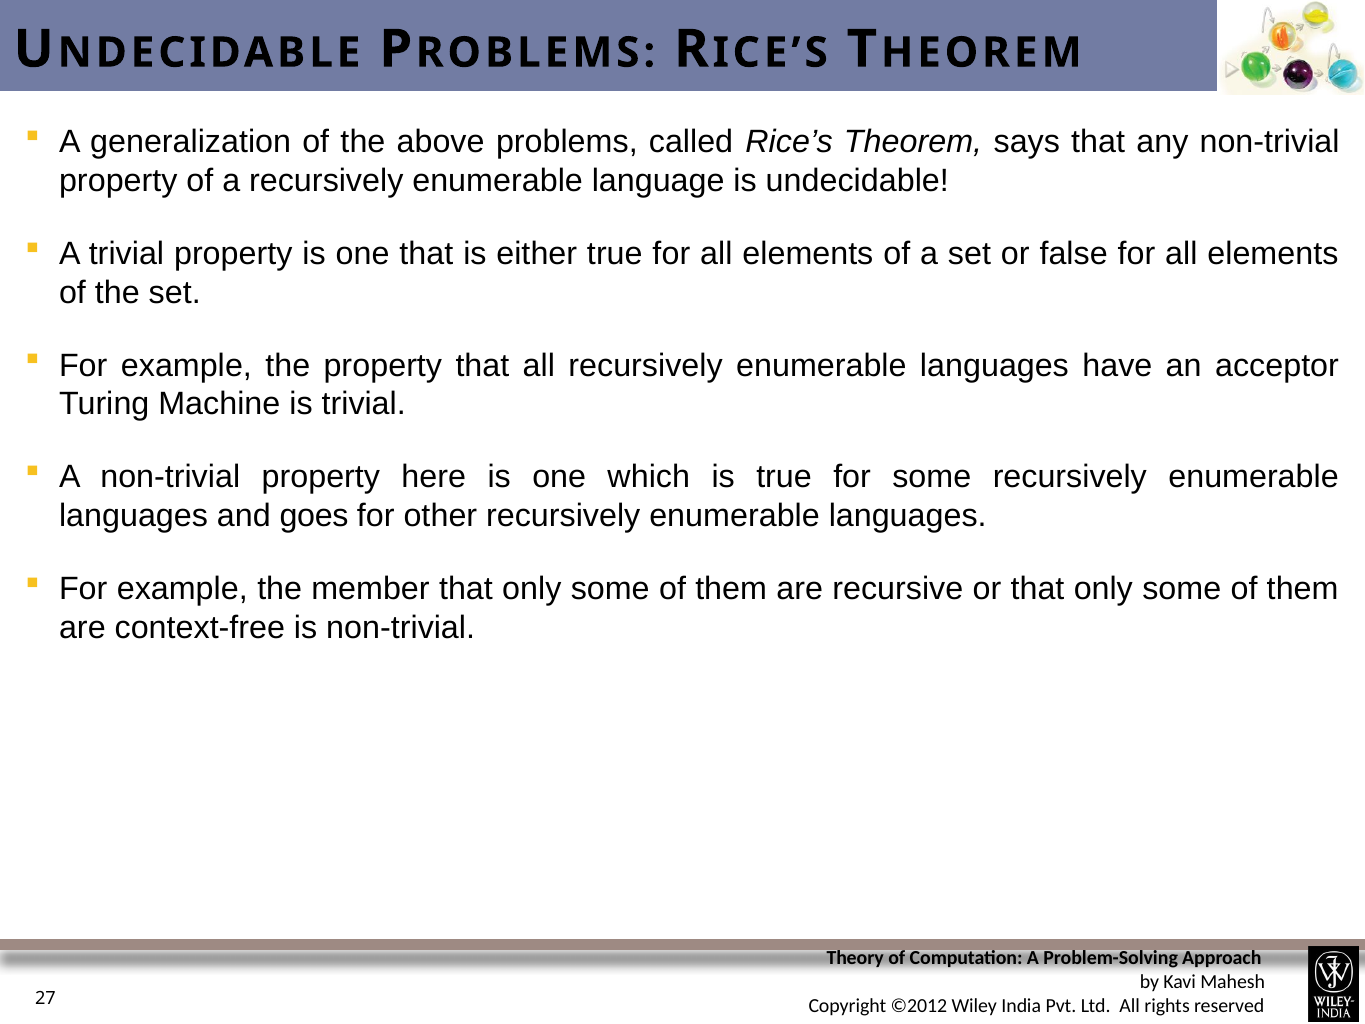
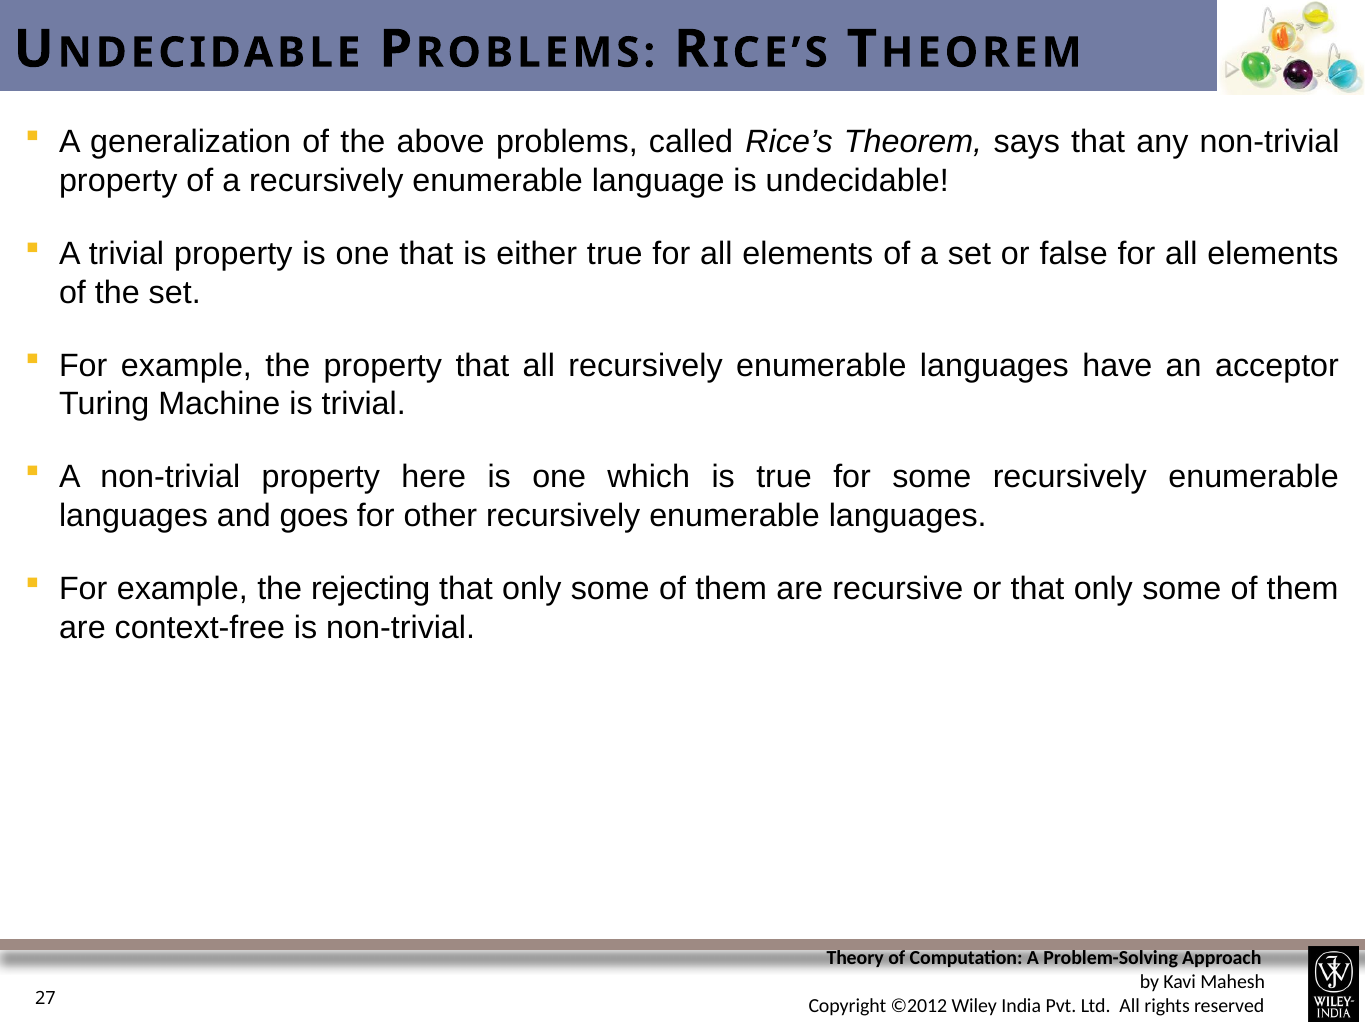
member: member -> rejecting (371, 589)
